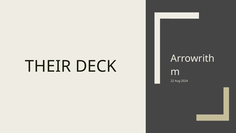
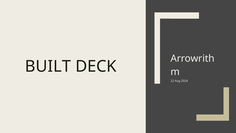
THEIR: THEIR -> BUILT (48, 66)
